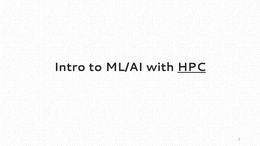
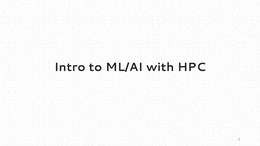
HPC underline: present -> none (192, 67)
